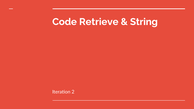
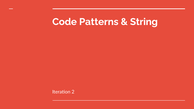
Retrieve: Retrieve -> Patterns (99, 22)
